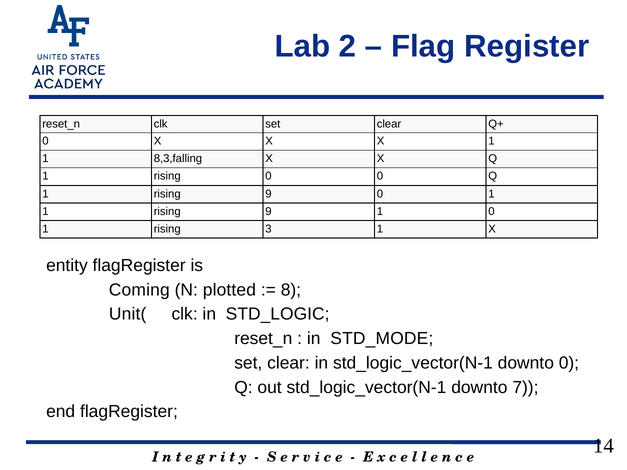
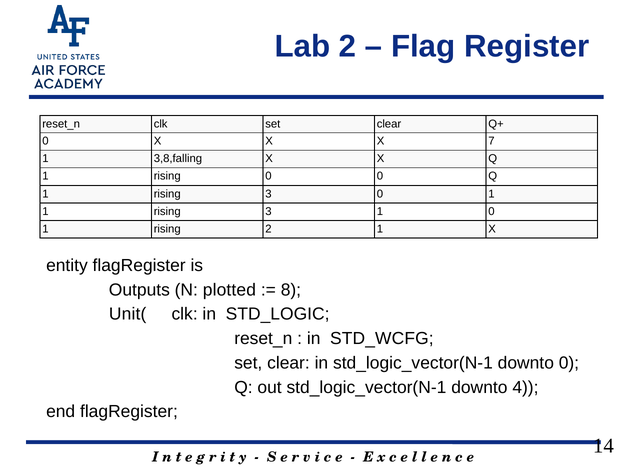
X 1: 1 -> 7 (491, 141)
8,3,falling: 8,3,falling -> 3,8,falling (178, 159)
9: 9 -> 3 (268, 194)
9: 9 -> 3 (268, 211)
rising 3: 3 -> 2 (268, 229)
Coming: Coming -> Outputs (139, 290)
STD_MODE: STD_MODE -> STD_WCFG (382, 339)
7: 7 -> 4 (525, 388)
